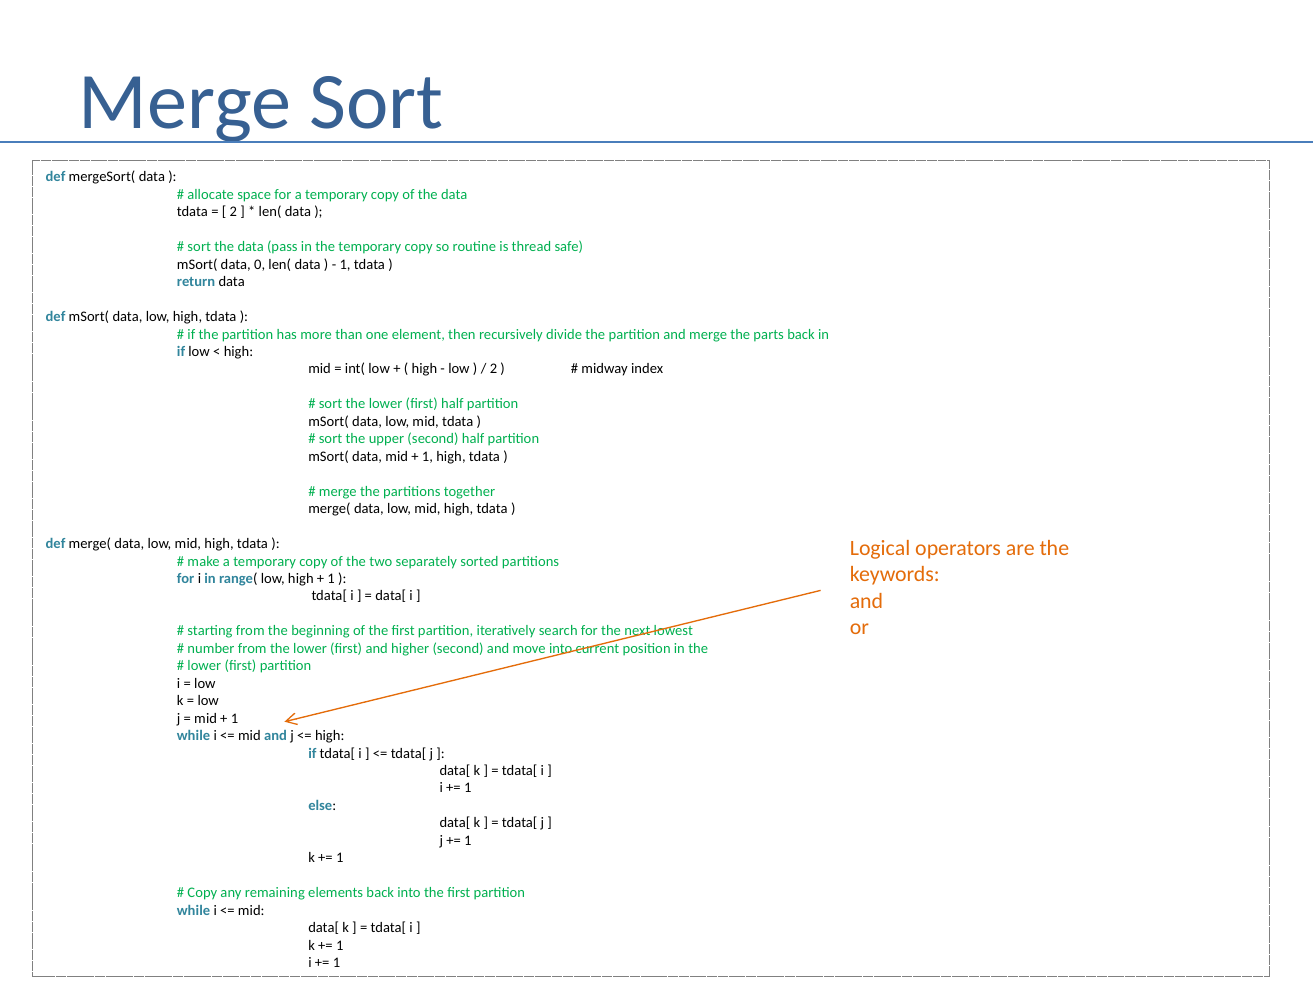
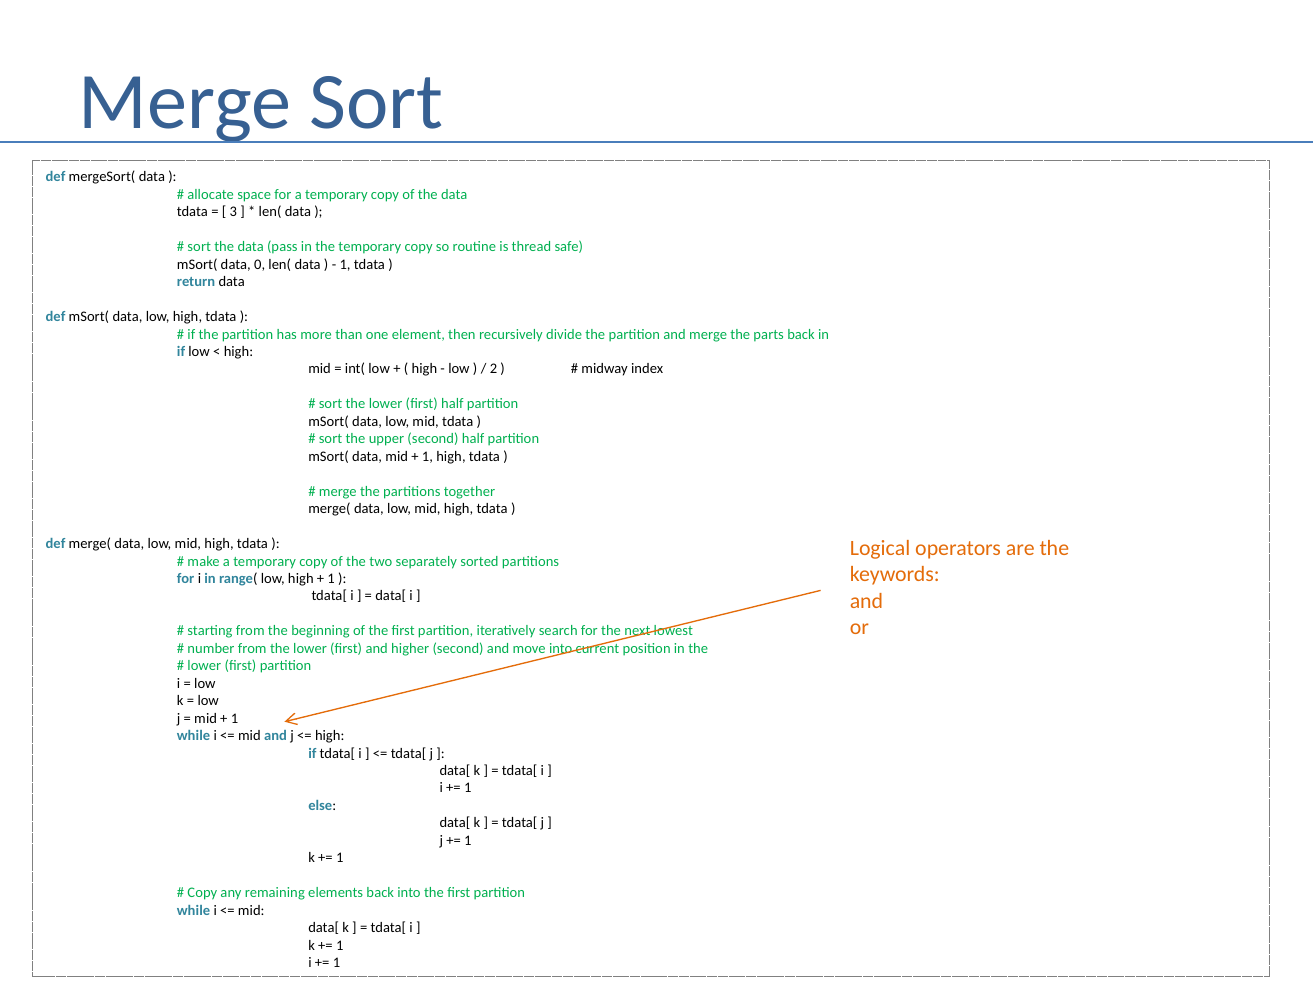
2: 2 -> 3 (233, 212)
